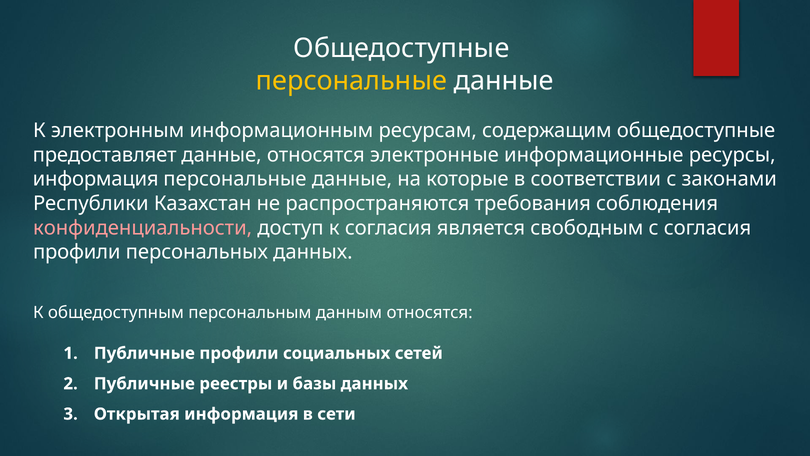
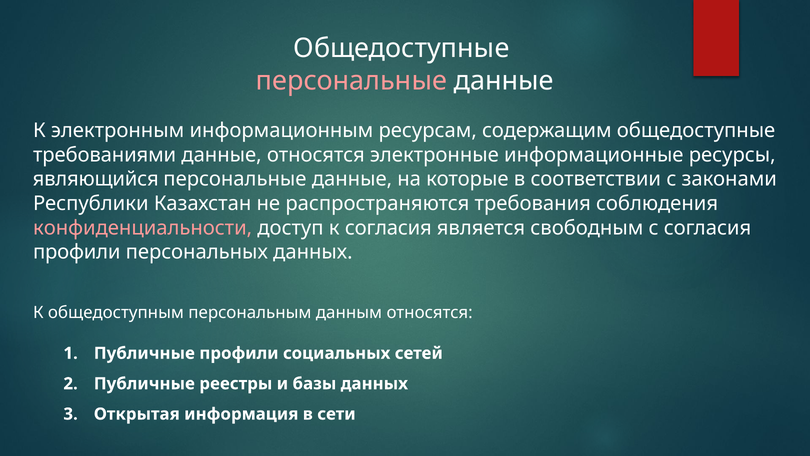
персональные colour: yellow -> pink (351, 81)
предоставляет: предоставляет -> требованиями (105, 155)
информация: информация -> являющийся (96, 179)
